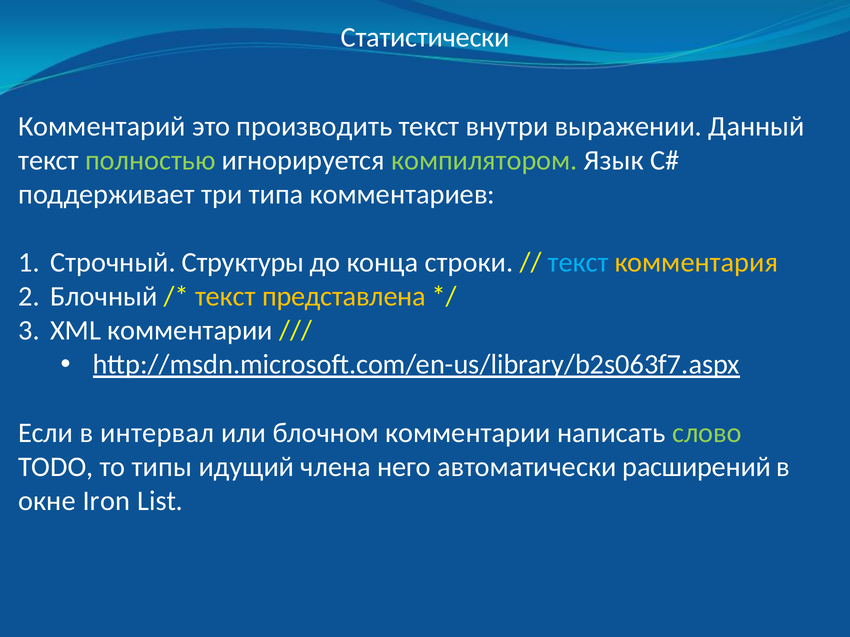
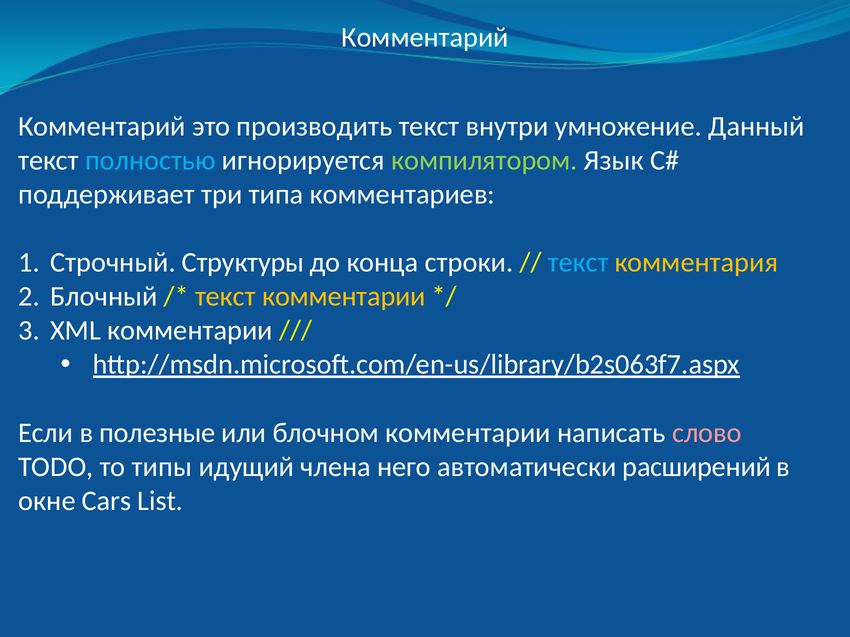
Статистически: Статистически -> Комментарий (425, 37)
выражении: выражении -> умножение (628, 127)
полностью colour: light green -> light blue (150, 161)
текст представлена: представлена -> комментарии (344, 297)
интервал: интервал -> полезные (157, 433)
слово colour: light green -> pink (707, 433)
Iron: Iron -> Cars (107, 501)
